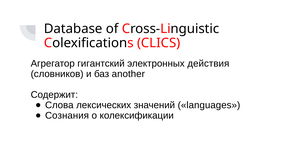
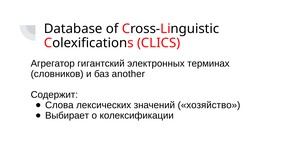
действия: действия -> терминах (208, 64)
languages: languages -> хозяйство (209, 105)
Сознания: Сознания -> Выбирает (67, 115)
